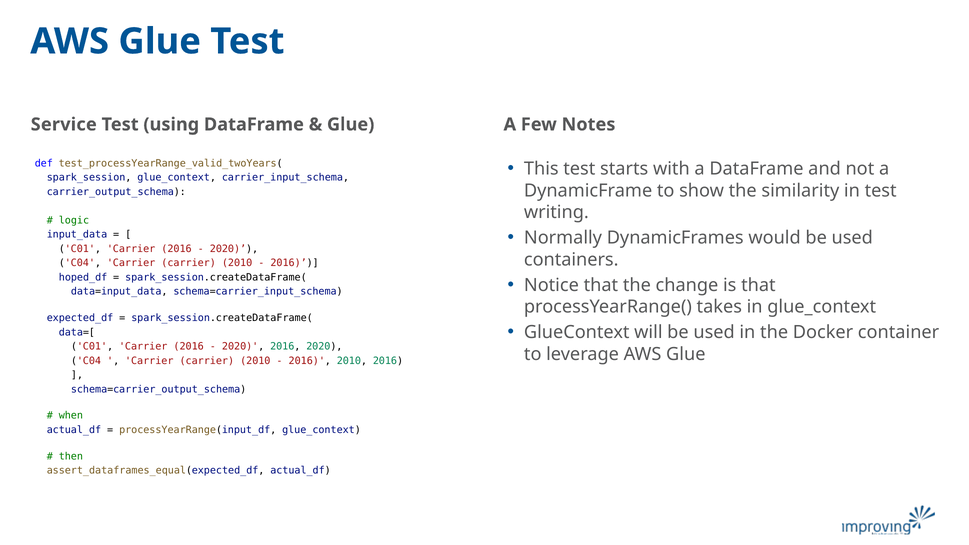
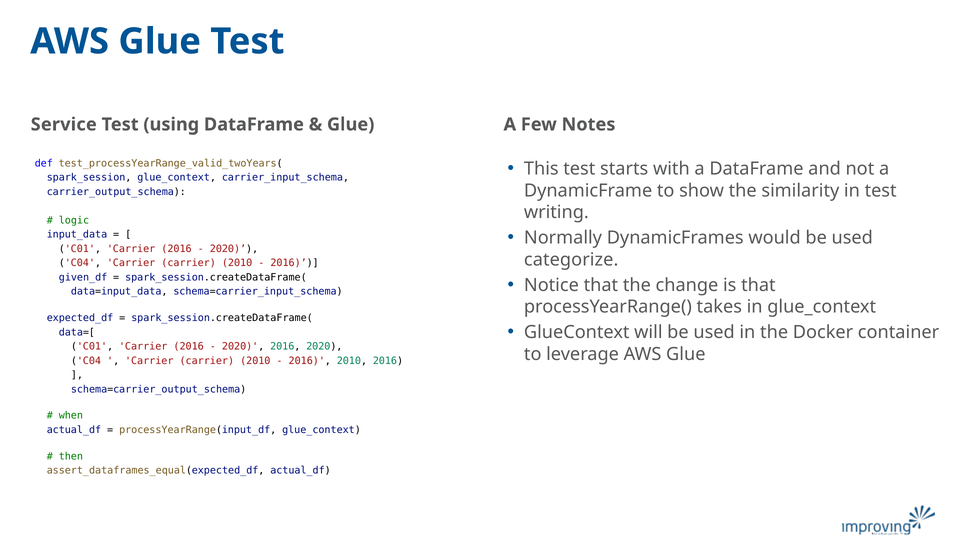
containers: containers -> categorize (571, 260)
hoped_df: hoped_df -> given_df (83, 277)
